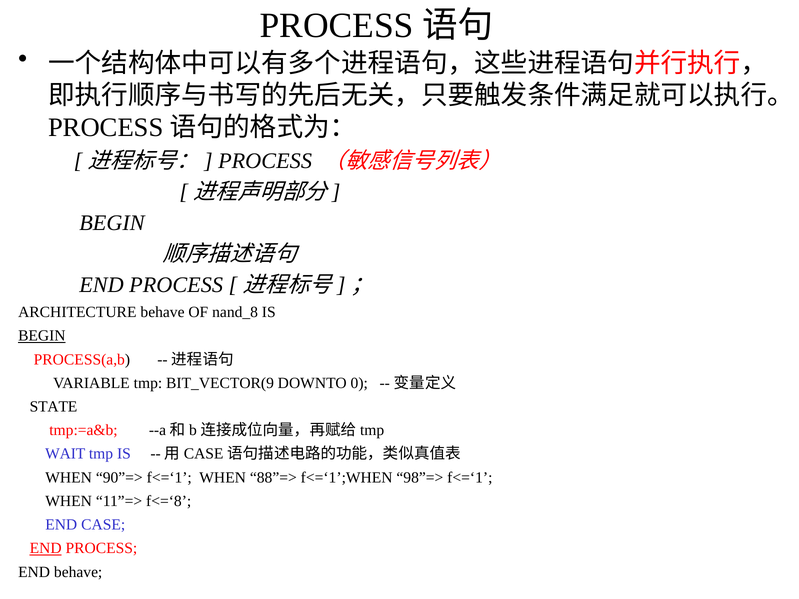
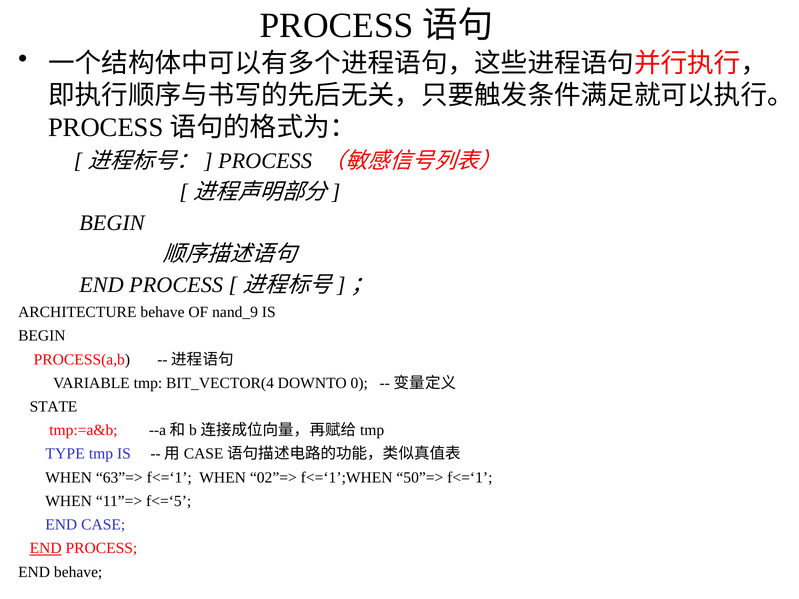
nand_8: nand_8 -> nand_9 (235, 312)
BEGIN underline: present -> none (42, 336)
BIT_VECTOR(9: BIT_VECTOR(9 -> BIT_VECTOR(4 (220, 383)
WAIT: WAIT -> TYPE (65, 454)
90”=>: 90”=> -> 63”=> (119, 478)
88”=>: 88”=> -> 02”=> (273, 478)
98”=>: 98”=> -> 50”=> (420, 478)
f<=‘8: f<=‘8 -> f<=‘5 (169, 501)
